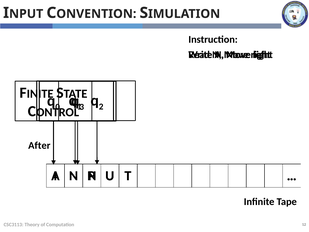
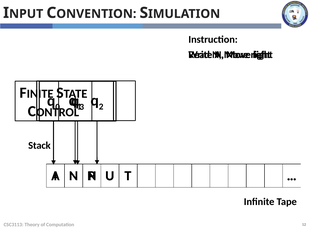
After: After -> Stack (39, 145)
